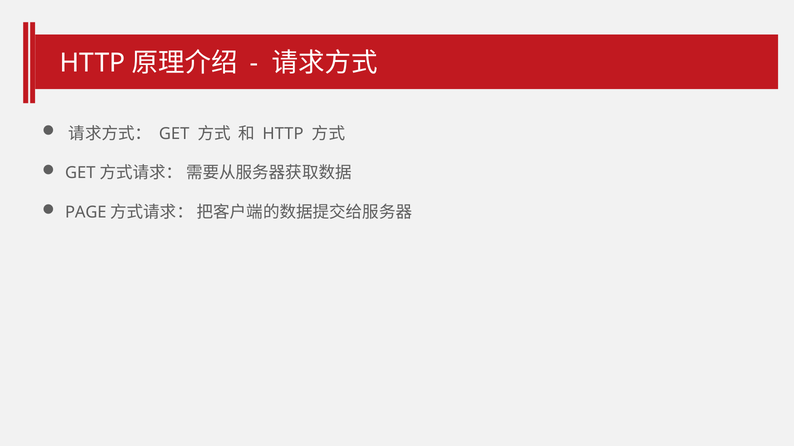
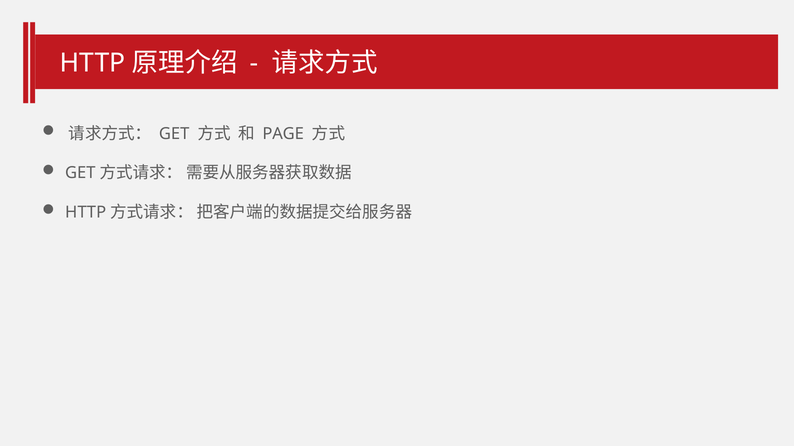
HTTP: HTTP -> PAGE (283, 134)
PAGE: PAGE -> HTTP (86, 213)
